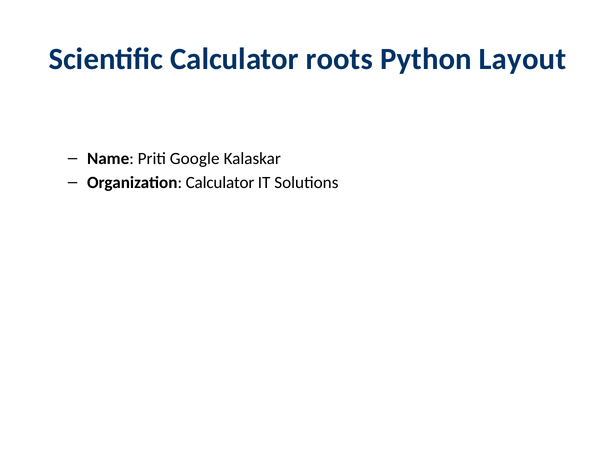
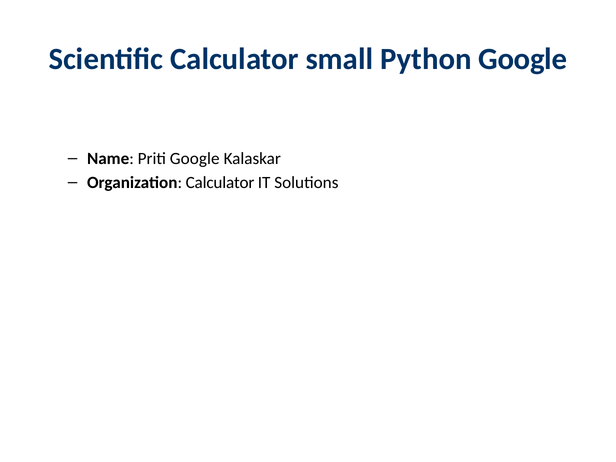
roots: roots -> small (339, 59)
Python Layout: Layout -> Google (523, 59)
